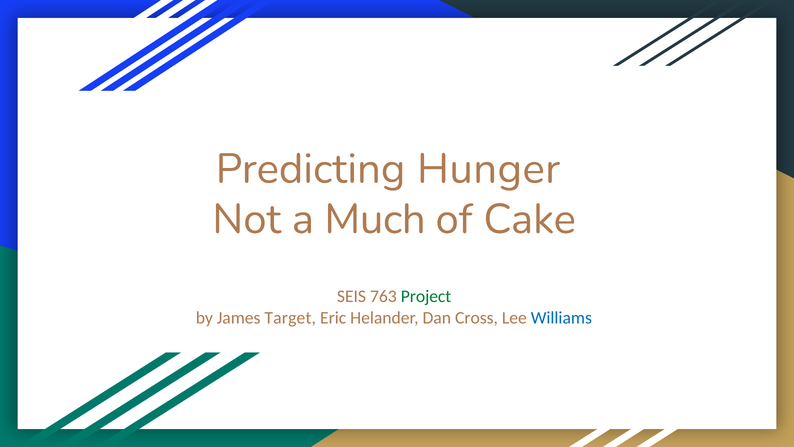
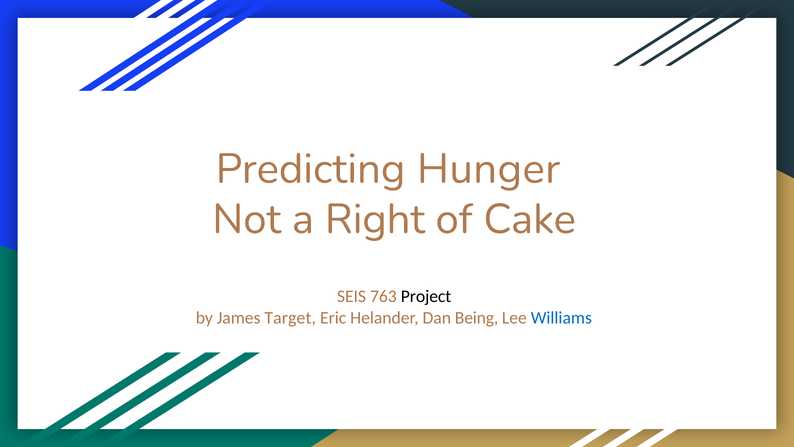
Much: Much -> Right (375, 219)
Project colour: green -> black (426, 296)
Cross: Cross -> Being (477, 317)
